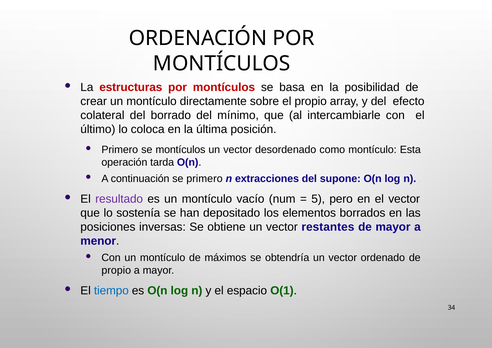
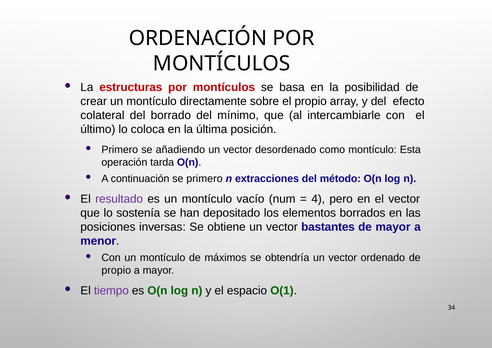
se montículos: montículos -> añadiendo (180, 150)
supone: supone -> método (340, 179)
5: 5 -> 4 (318, 199)
restantes: restantes -> bastantes (328, 227)
tiempo colour: blue -> purple (111, 291)
